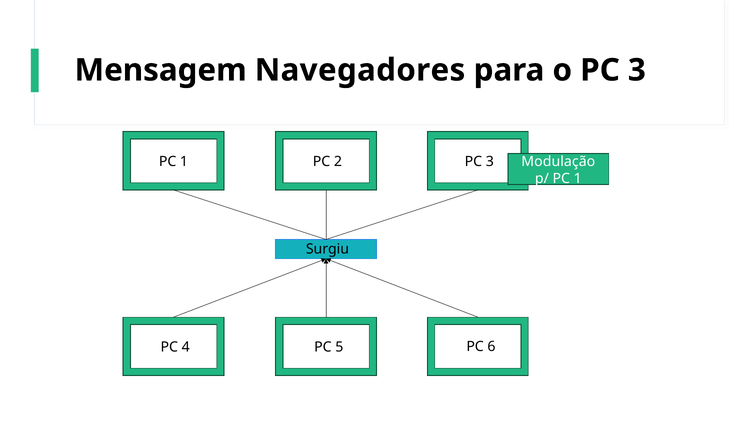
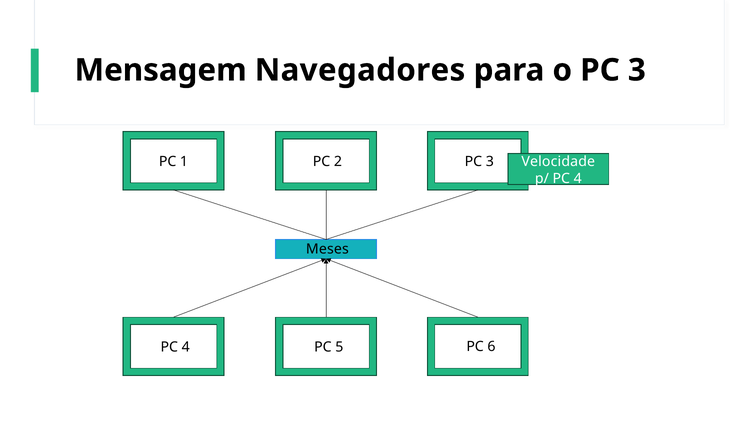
Modulação: Modulação -> Velocidade (558, 161)
p/ PC 1: 1 -> 4 (578, 178)
Surgiu: Surgiu -> Meses (327, 249)
